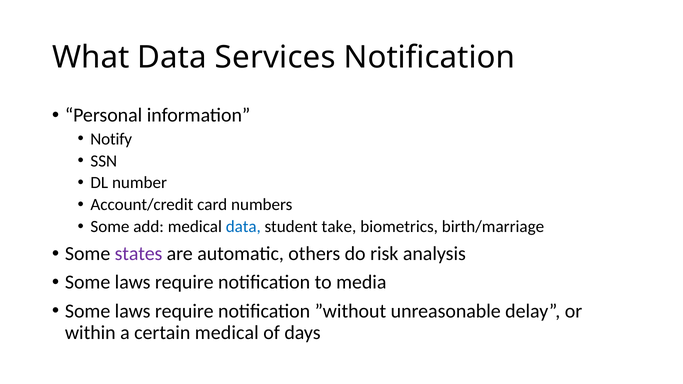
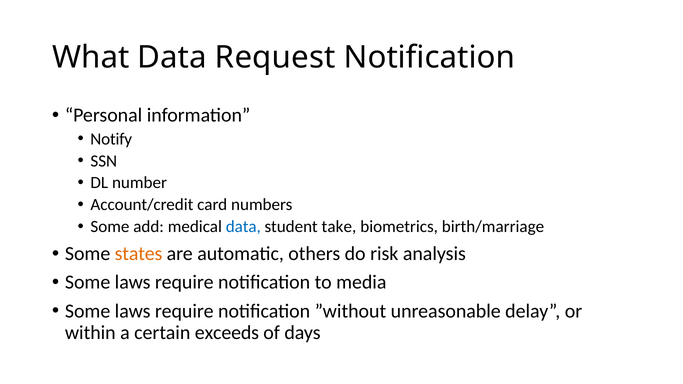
Services: Services -> Request (275, 57)
states colour: purple -> orange (139, 254)
certain medical: medical -> exceeds (227, 333)
